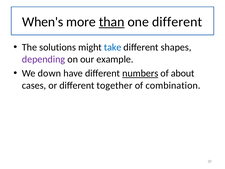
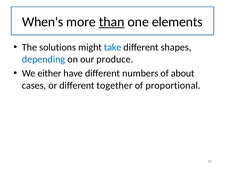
one different: different -> elements (177, 22)
depending colour: purple -> blue (44, 59)
example: example -> produce (115, 59)
down: down -> either (50, 73)
numbers underline: present -> none (140, 73)
combination: combination -> proportional (173, 85)
